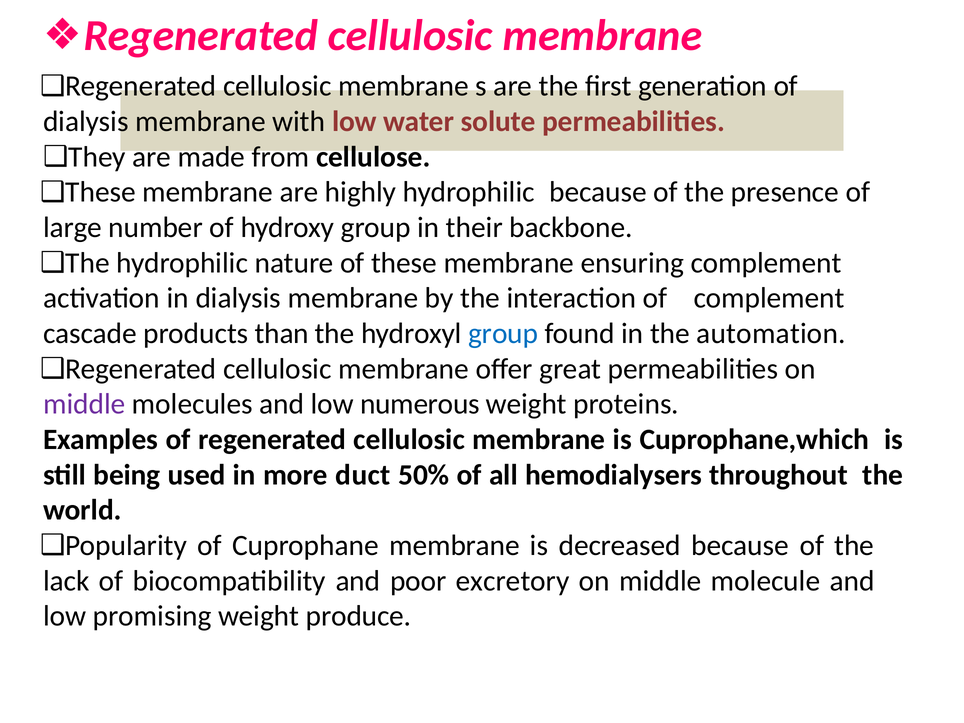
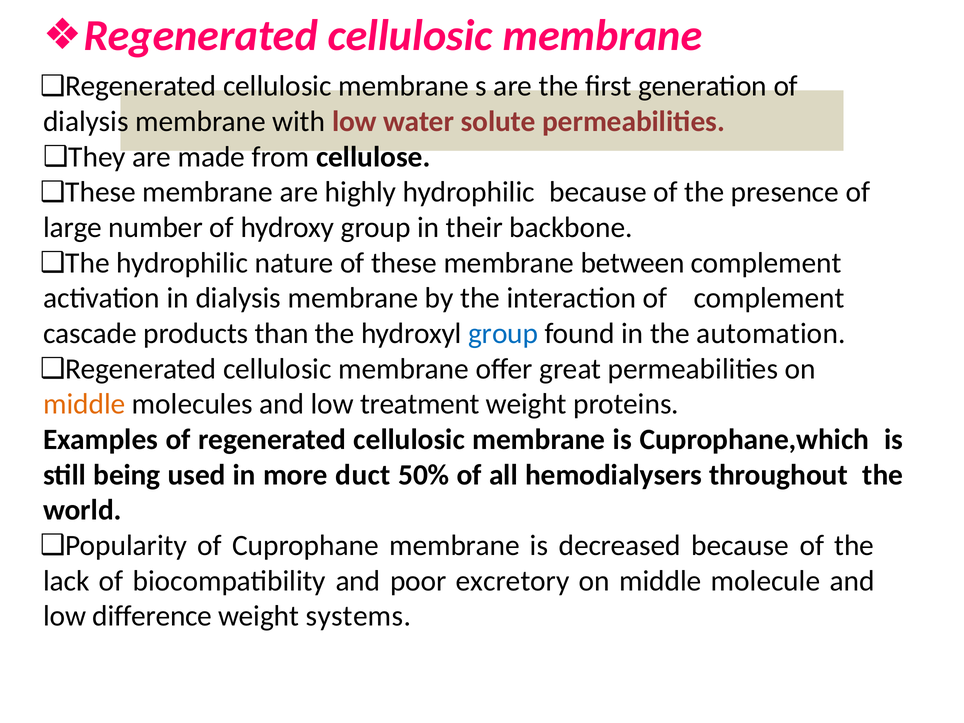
ensuring: ensuring -> between (633, 263)
middle colour: purple -> orange (84, 404)
numerous: numerous -> treatment (420, 404)
promising: promising -> difference (152, 616)
produce: produce -> systems (358, 616)
